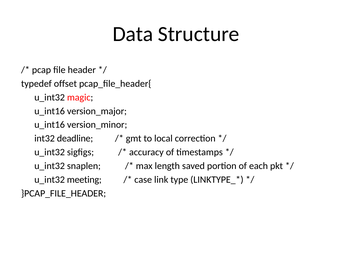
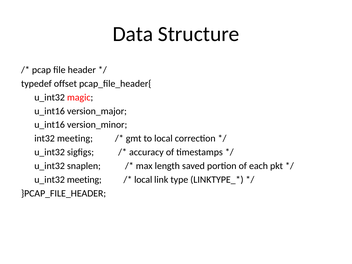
int32 deadline: deadline -> meeting (75, 138)
case: case -> local (143, 180)
